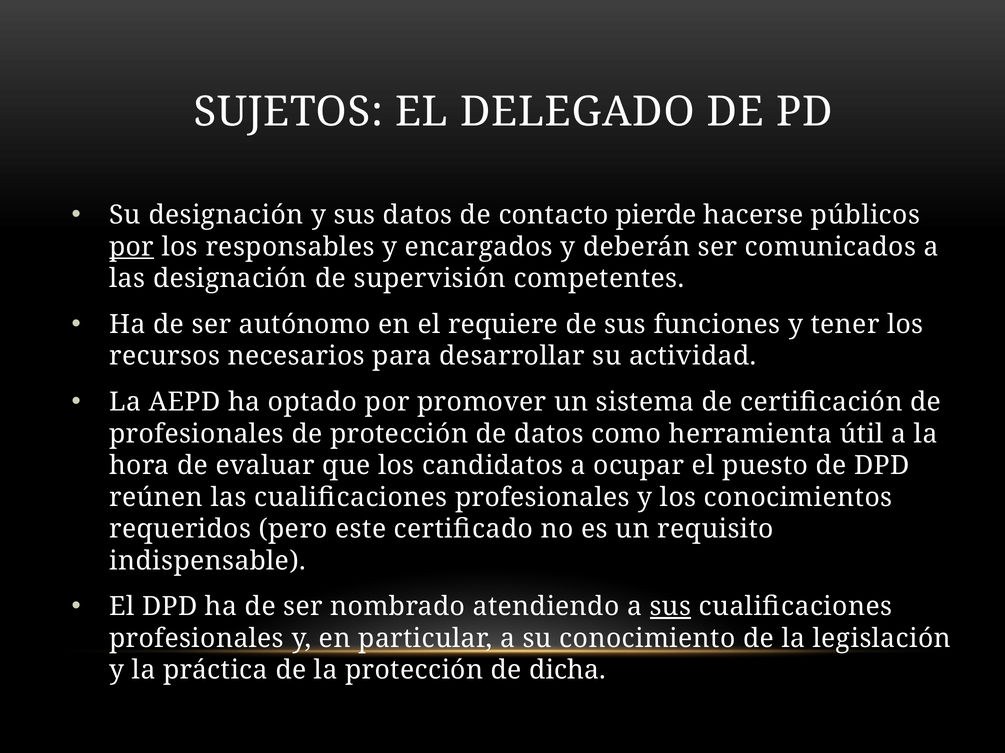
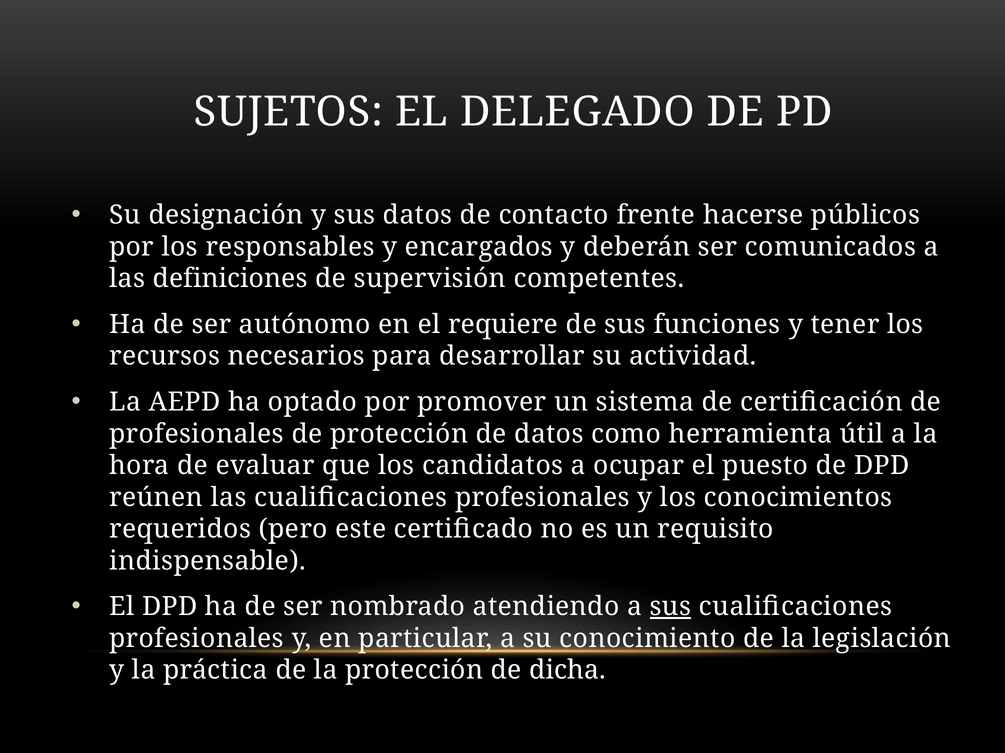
pierde: pierde -> frente (656, 215)
por underline: present -> none (132, 247)
las designación: designación -> definiciones (230, 279)
